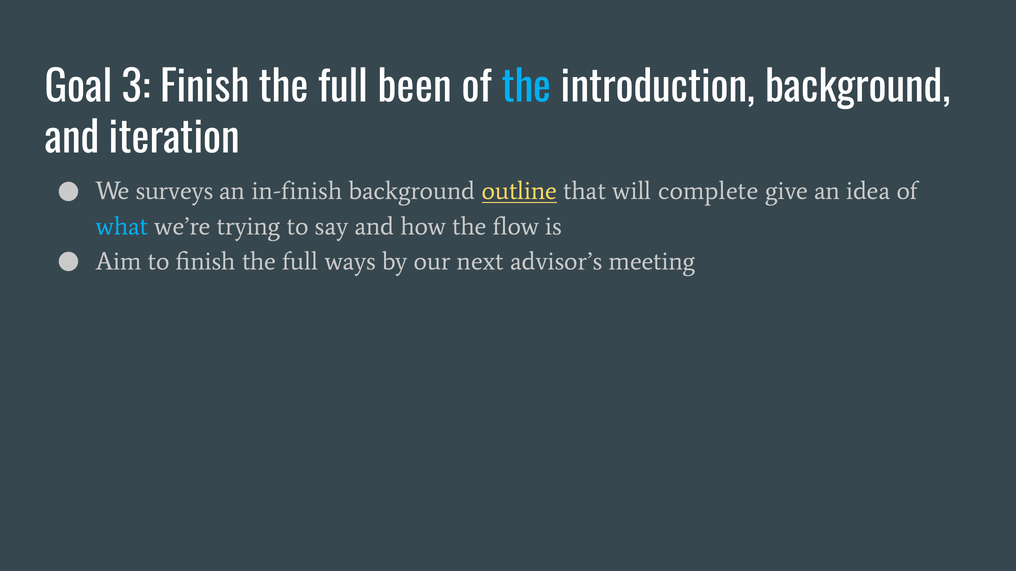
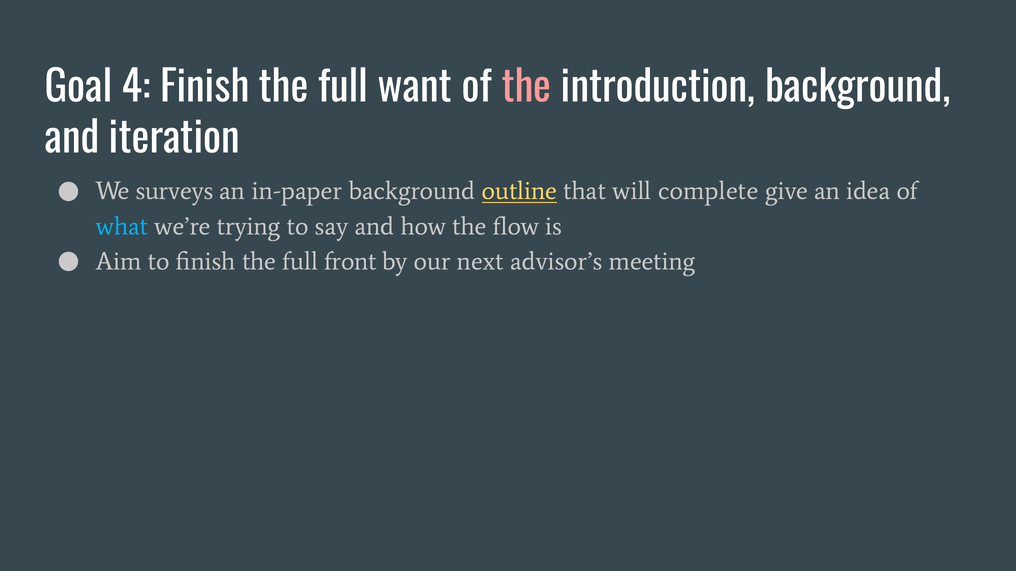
3: 3 -> 4 (136, 88)
been: been -> want (415, 88)
the colour: light blue -> pink (526, 88)
in-finish: in-finish -> in-paper (297, 191)
ways: ways -> front (350, 262)
